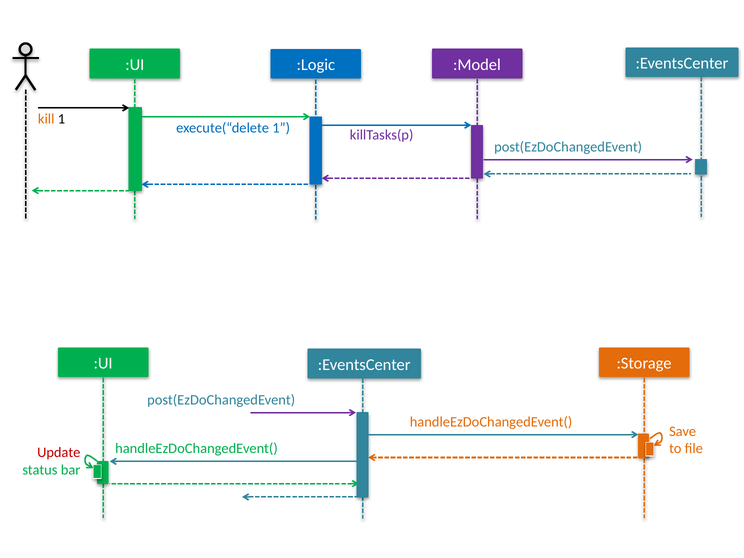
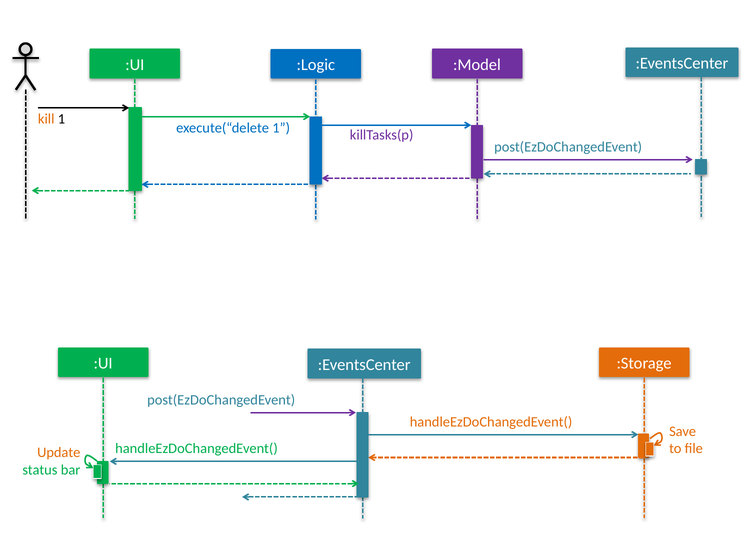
Update colour: red -> orange (59, 453)
